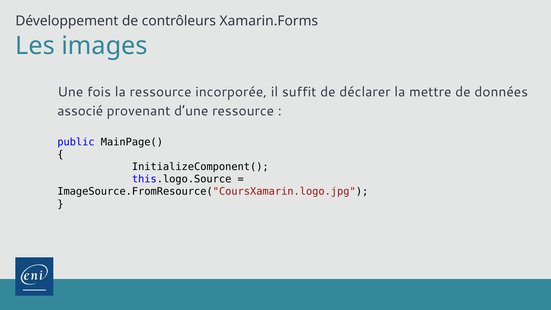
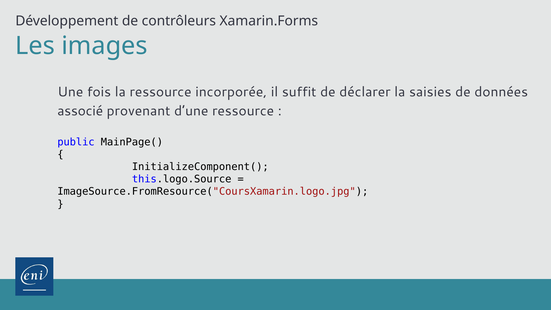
mettre: mettre -> saisies (430, 92)
